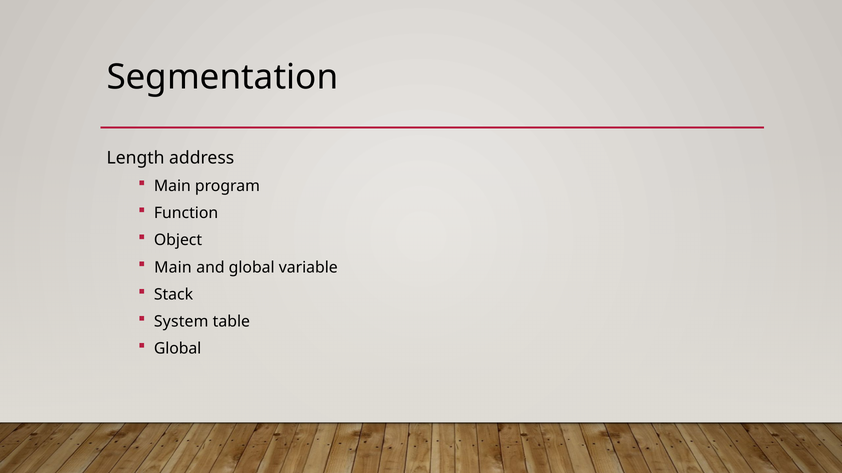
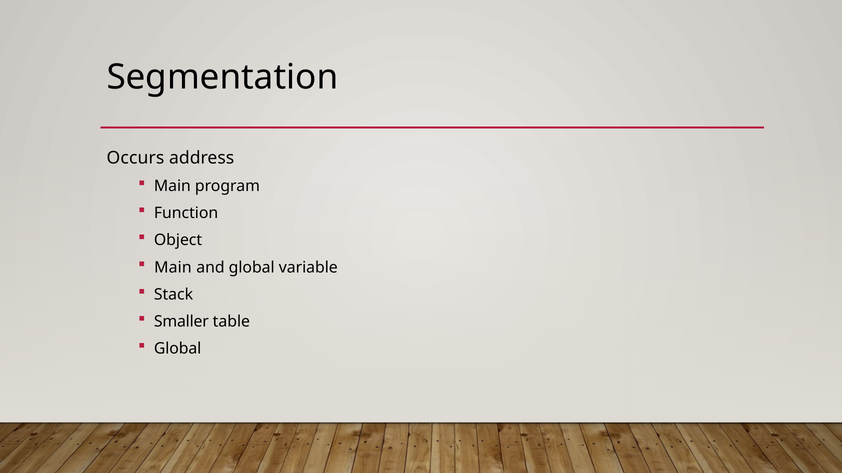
Length: Length -> Occurs (135, 158)
System: System -> Smaller (181, 322)
